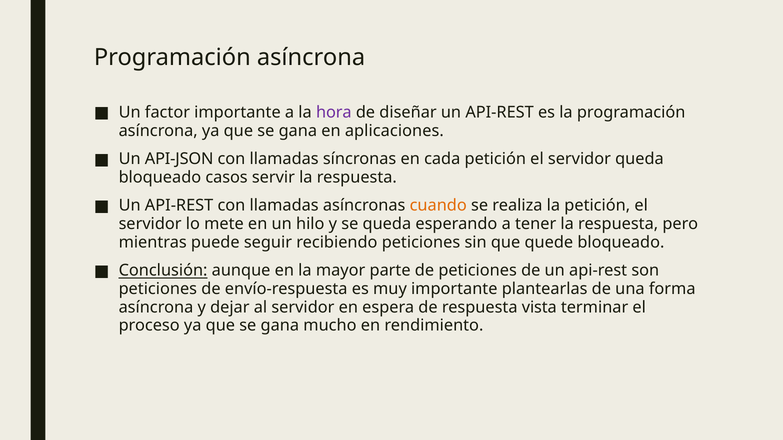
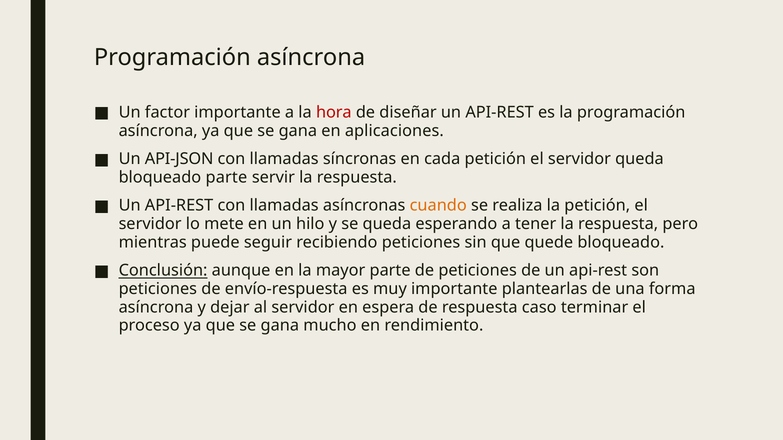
hora colour: purple -> red (334, 112)
bloqueado casos: casos -> parte (226, 177)
vista: vista -> caso (539, 308)
